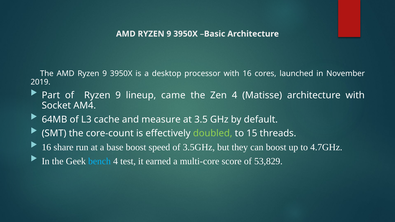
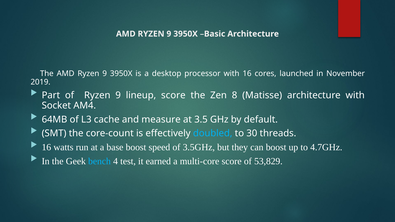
lineup came: came -> score (173, 95)
Zen 4: 4 -> 8 (235, 95)
doubled colour: light green -> light blue (213, 133)
15: 15 -> 30 (252, 133)
share: share -> watts (63, 147)
